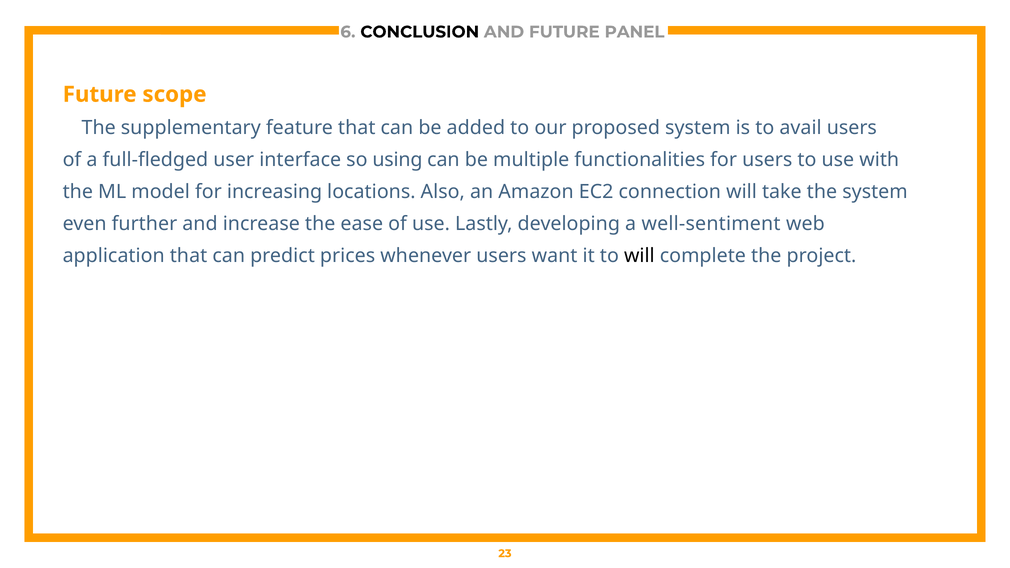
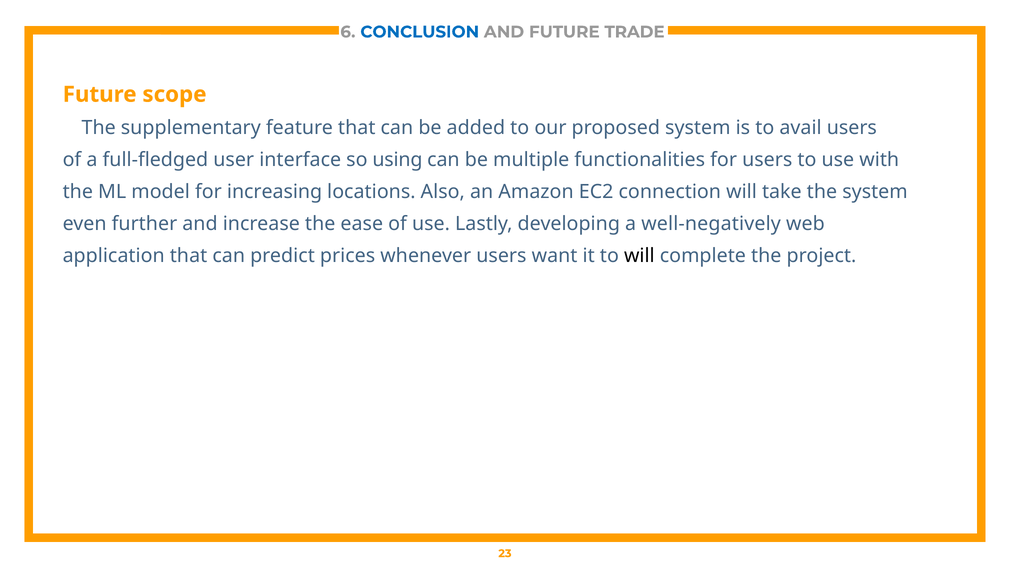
CONCLUSION colour: black -> blue (420, 32)
PANEL: PANEL -> TRADE (635, 32)
well-sentiment: well-sentiment -> well-negatively (711, 224)
